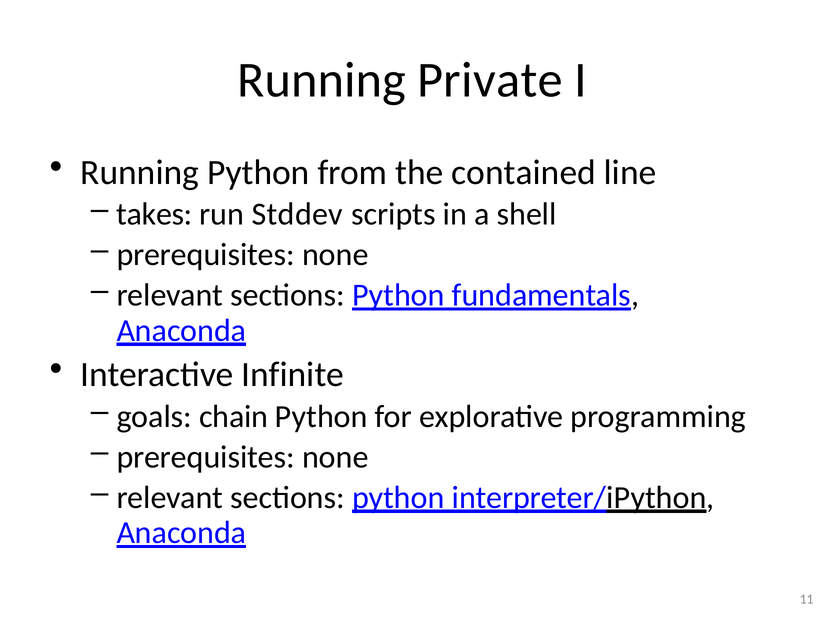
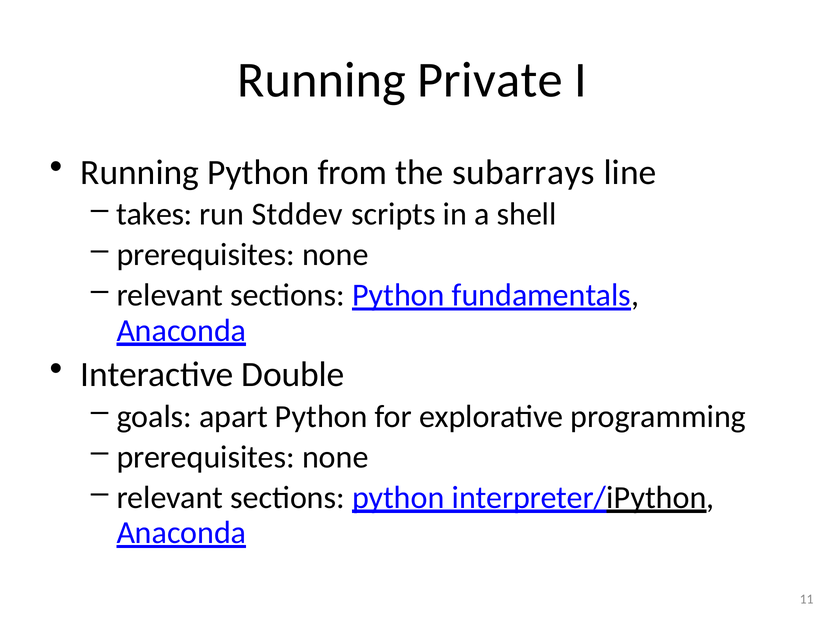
contained: contained -> subarrays (523, 172)
Infinite: Infinite -> Double (293, 374)
chain: chain -> apart (234, 416)
